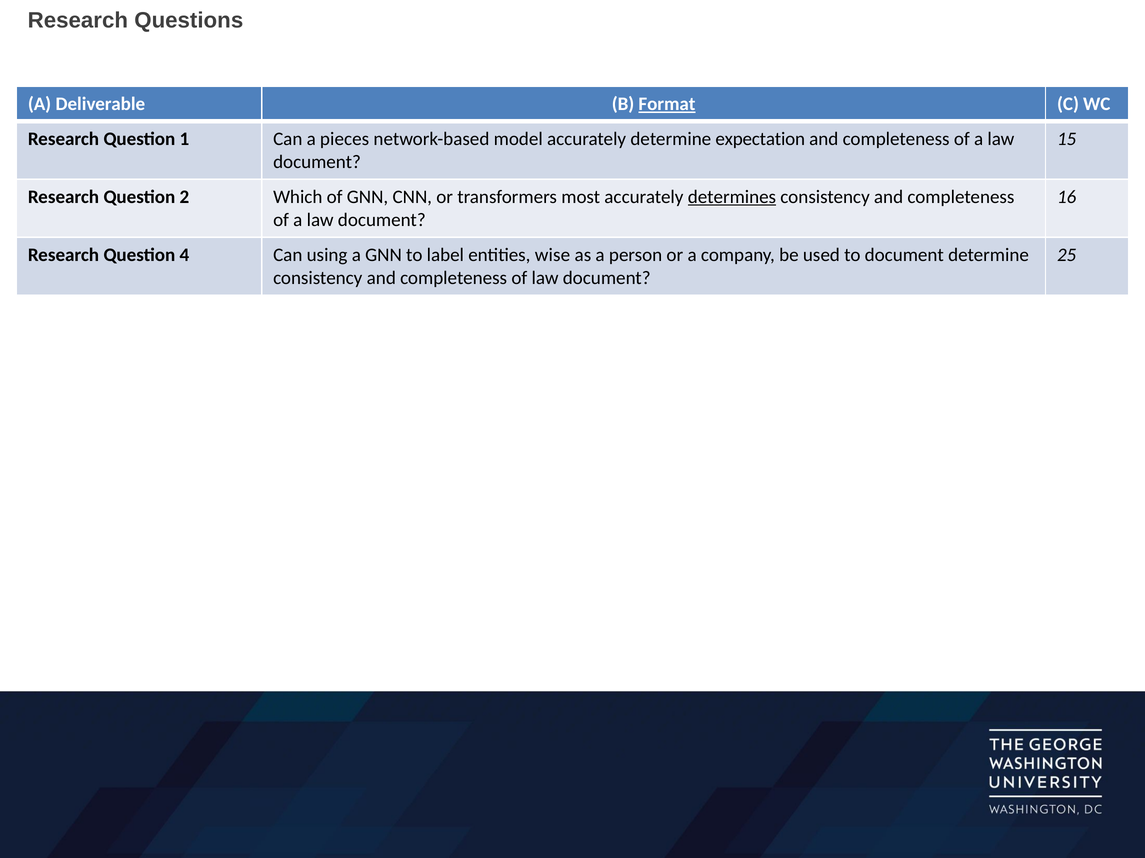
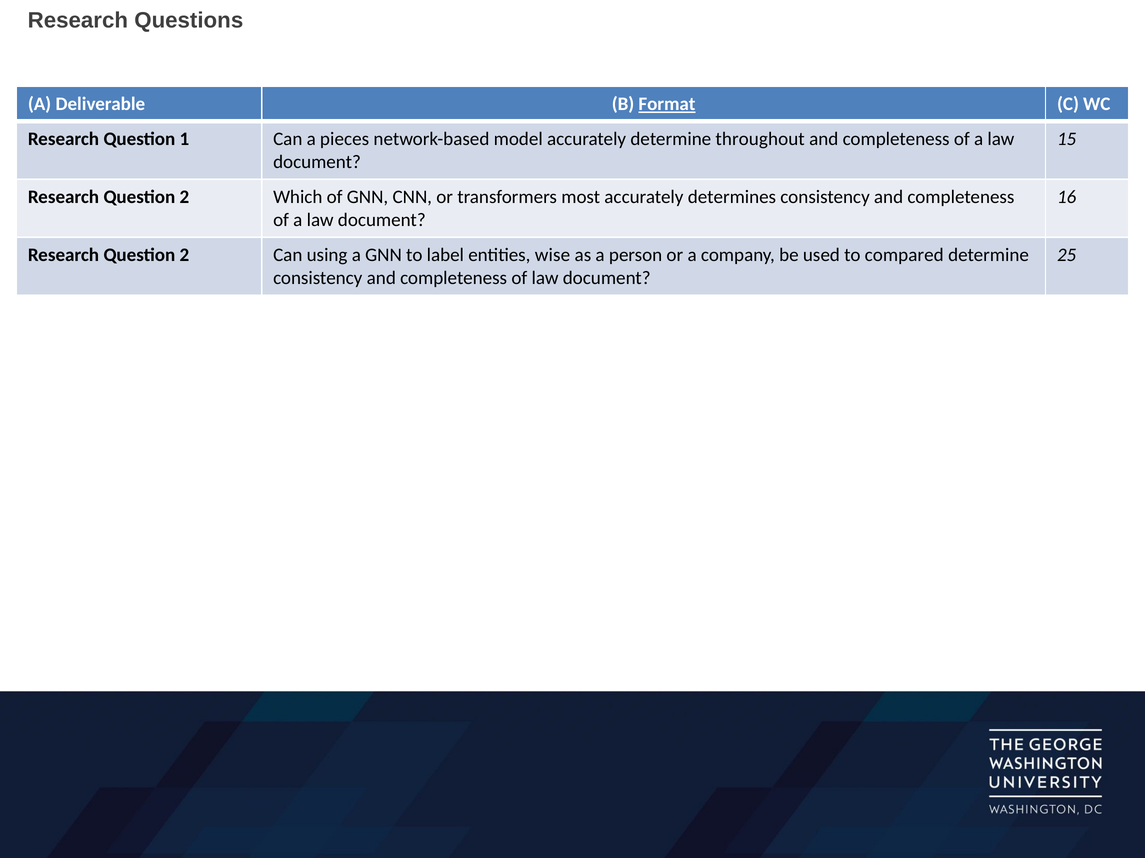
expectation: expectation -> throughout (760, 139)
determines underline: present -> none (732, 197)
4: 4 -> 2 (184, 255)
to document: document -> compared (904, 255)
